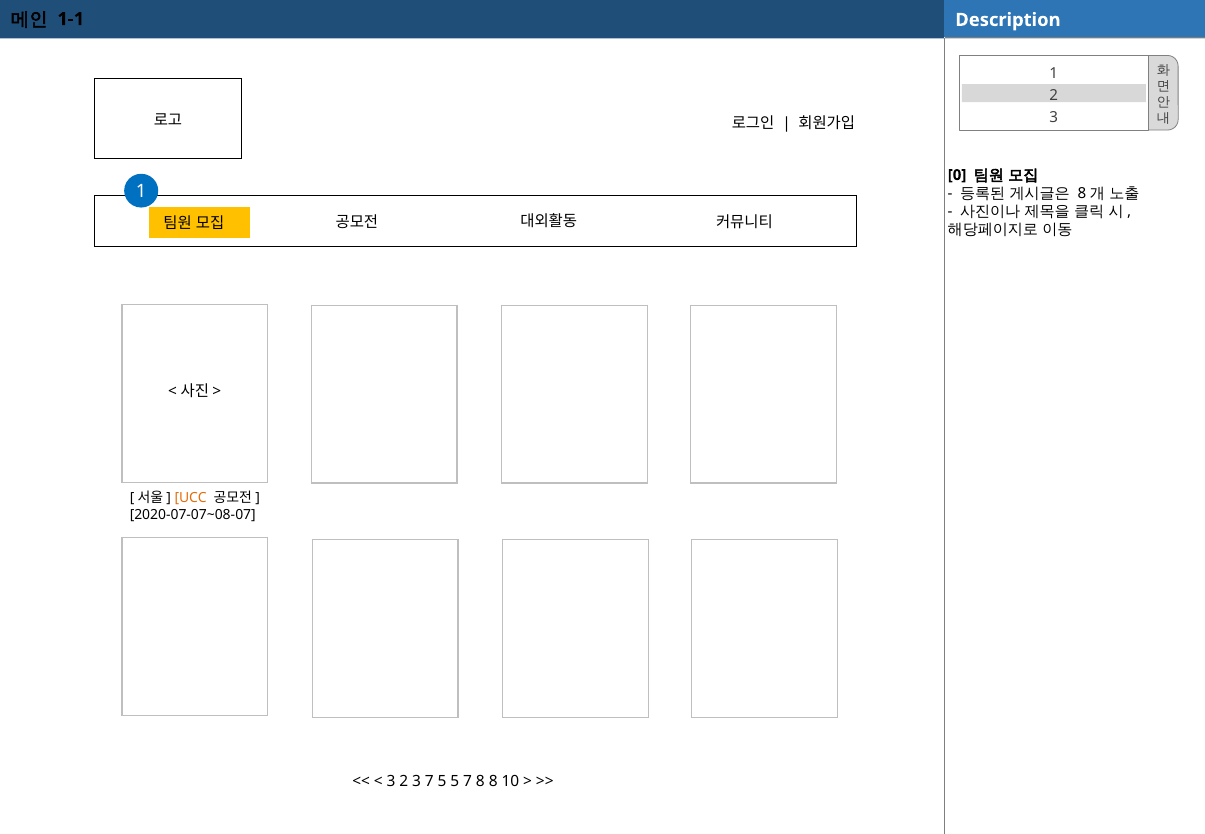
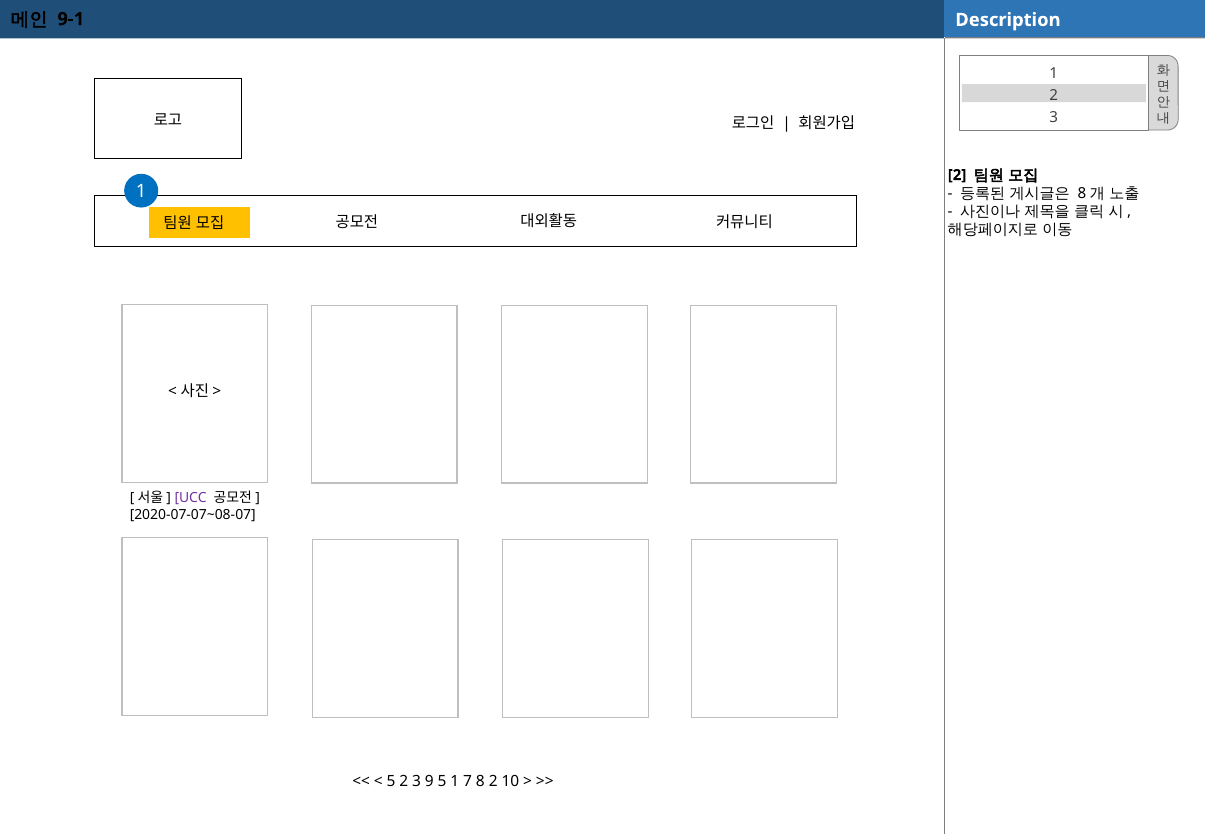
1-1: 1-1 -> 9-1 (71, 19)
0: 0 -> 2 (957, 175)
UCC colour: orange -> purple (191, 498)
3: 3 -> 5 (391, 781)
3 7: 7 -> 9 (429, 781)
5 5: 5 -> 1 (455, 781)
8 8: 8 -> 2 (493, 781)
